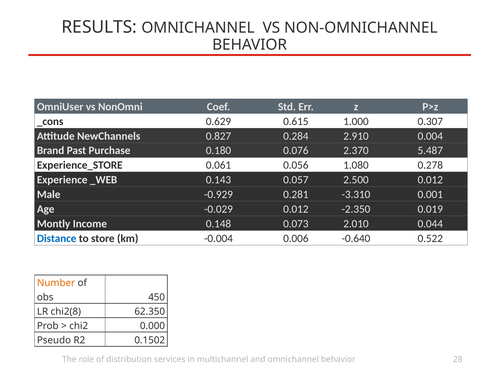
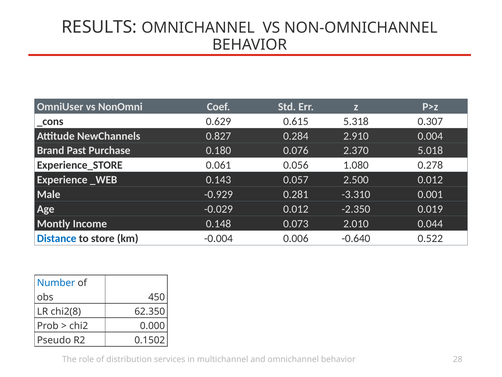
1.000: 1.000 -> 5.318 (356, 121)
5.487: 5.487 -> 5.018 (430, 150)
Number colour: orange -> blue (56, 283)
